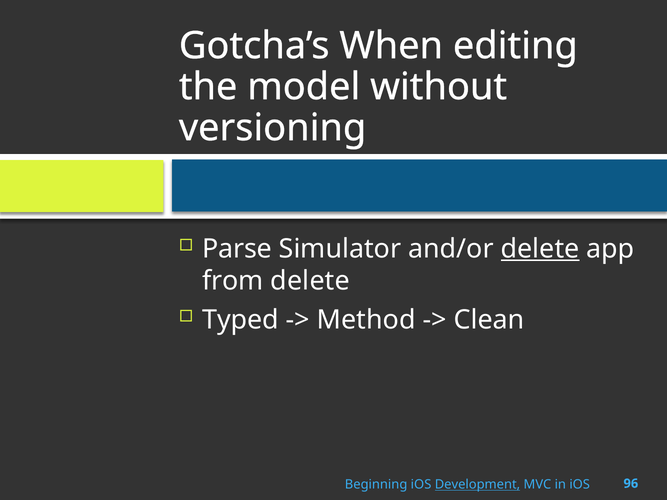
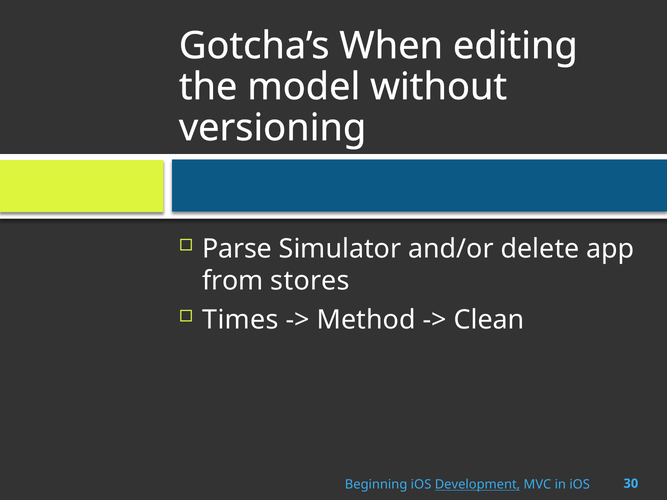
delete underline: present -> none (540, 249)
from delete: delete -> stores (310, 281)
Typed: Typed -> Times (240, 320)
96: 96 -> 30 (631, 484)
